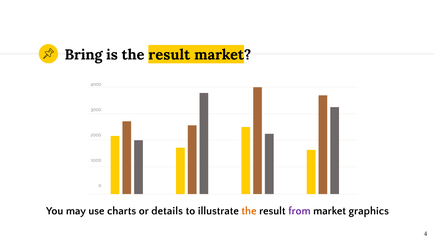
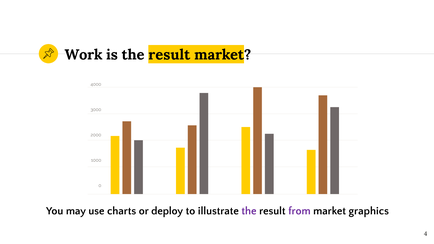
Bring: Bring -> Work (84, 55)
details: details -> deploy (167, 211)
the colour: orange -> purple (249, 211)
